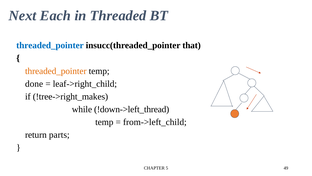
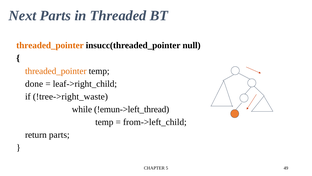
Next Each: Each -> Parts (55, 16)
threaded_pointer colour: blue -> orange (50, 45)
that: that -> null (192, 45)
!tree->right_makes: !tree->right_makes -> !tree->right_waste (70, 96)
!down->left_thread: !down->left_thread -> !emun->left_thread (132, 109)
